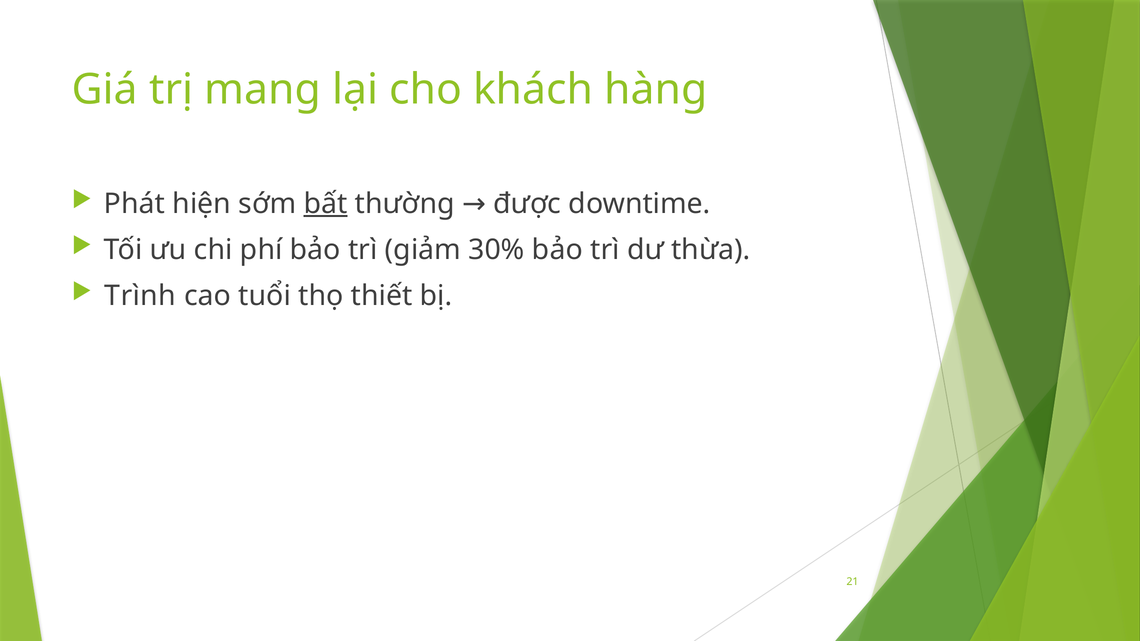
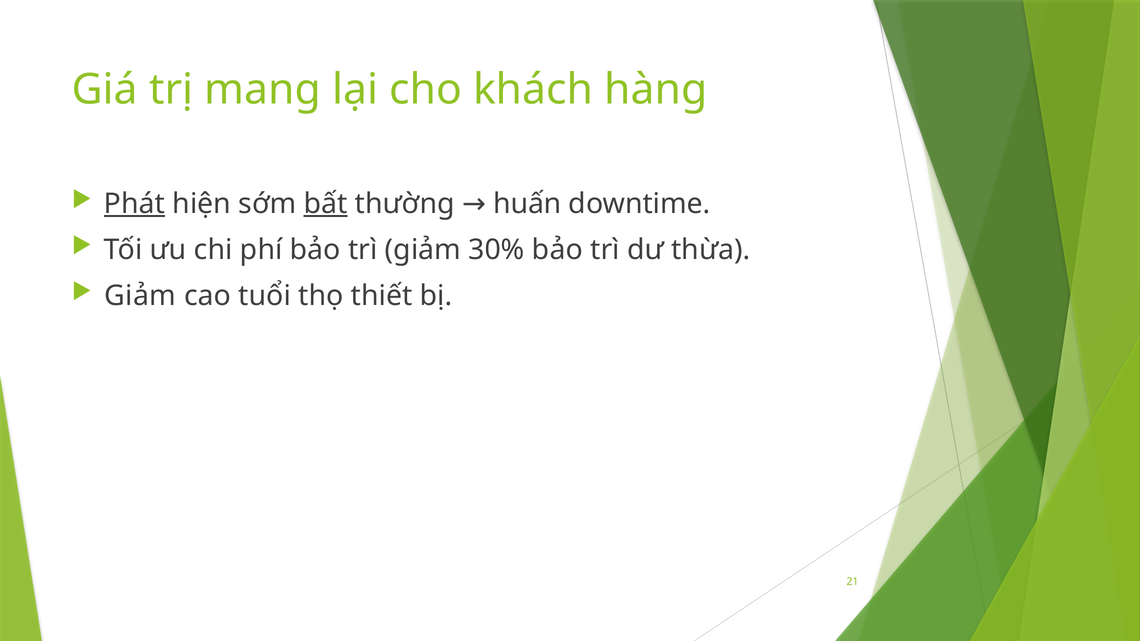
Phát underline: none -> present (134, 204)
được: được -> huấn (527, 204)
Trình: Trình -> Giảm (140, 296)
